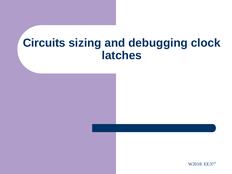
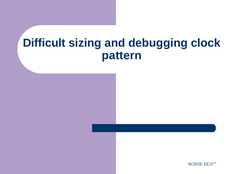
Circuits: Circuits -> Difficult (44, 43)
latches: latches -> pattern (122, 55)
